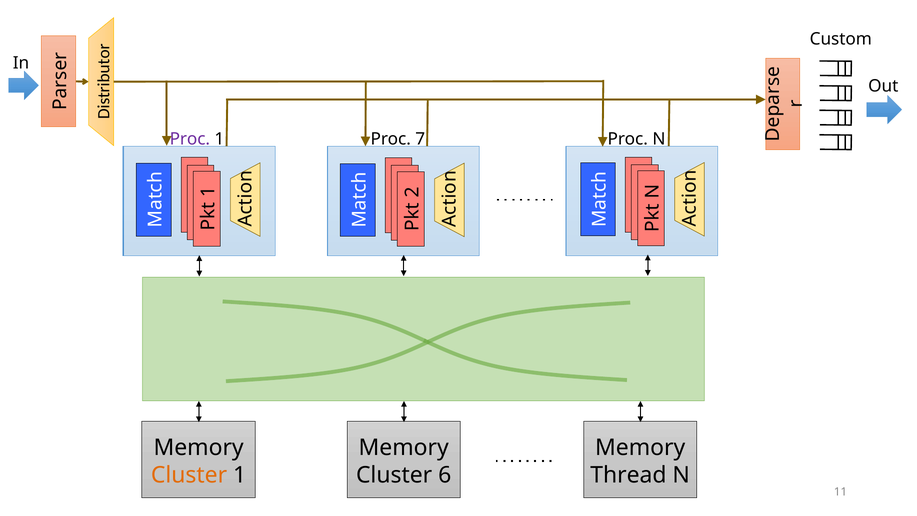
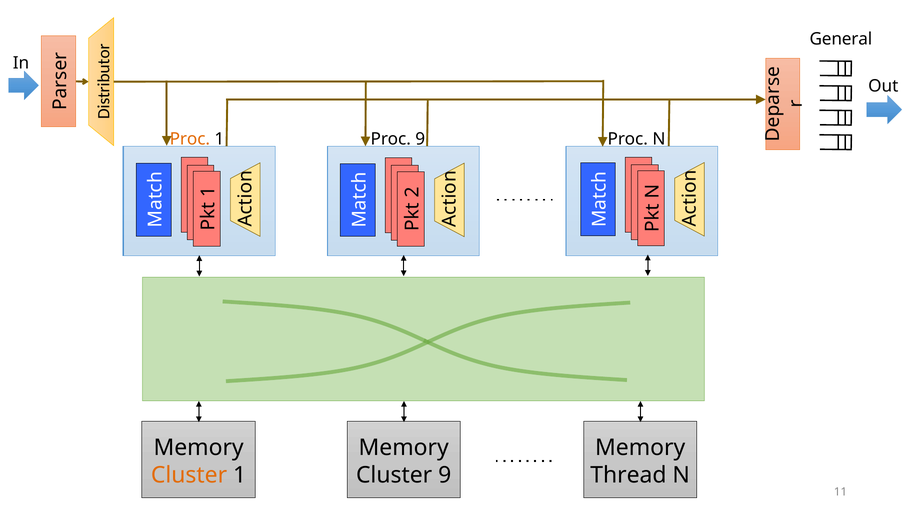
Custom: Custom -> General (841, 39)
Proc colour: purple -> orange (190, 139)
Proc 7: 7 -> 9 (420, 139)
Cluster 6: 6 -> 9 (445, 475)
